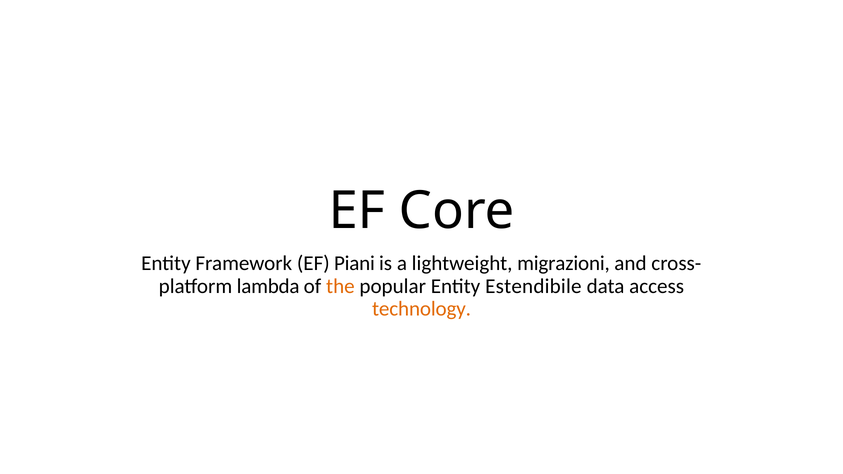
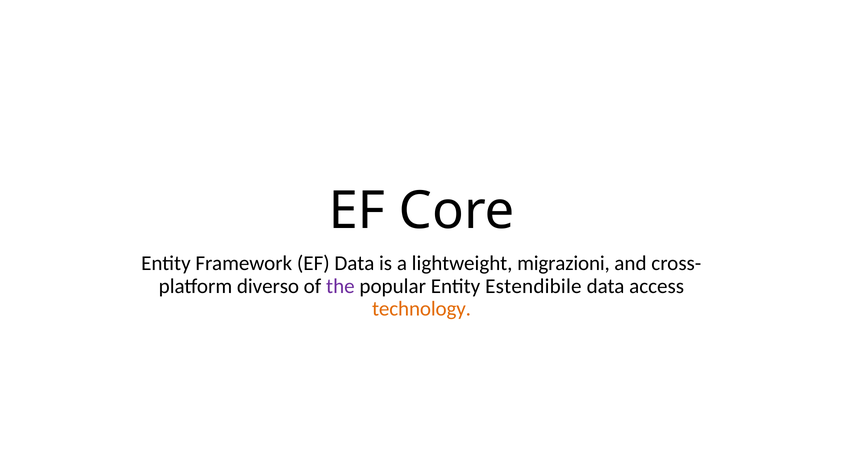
EF Piani: Piani -> Data (354, 263)
lambda: lambda -> diverso (268, 286)
the colour: orange -> purple (340, 286)
